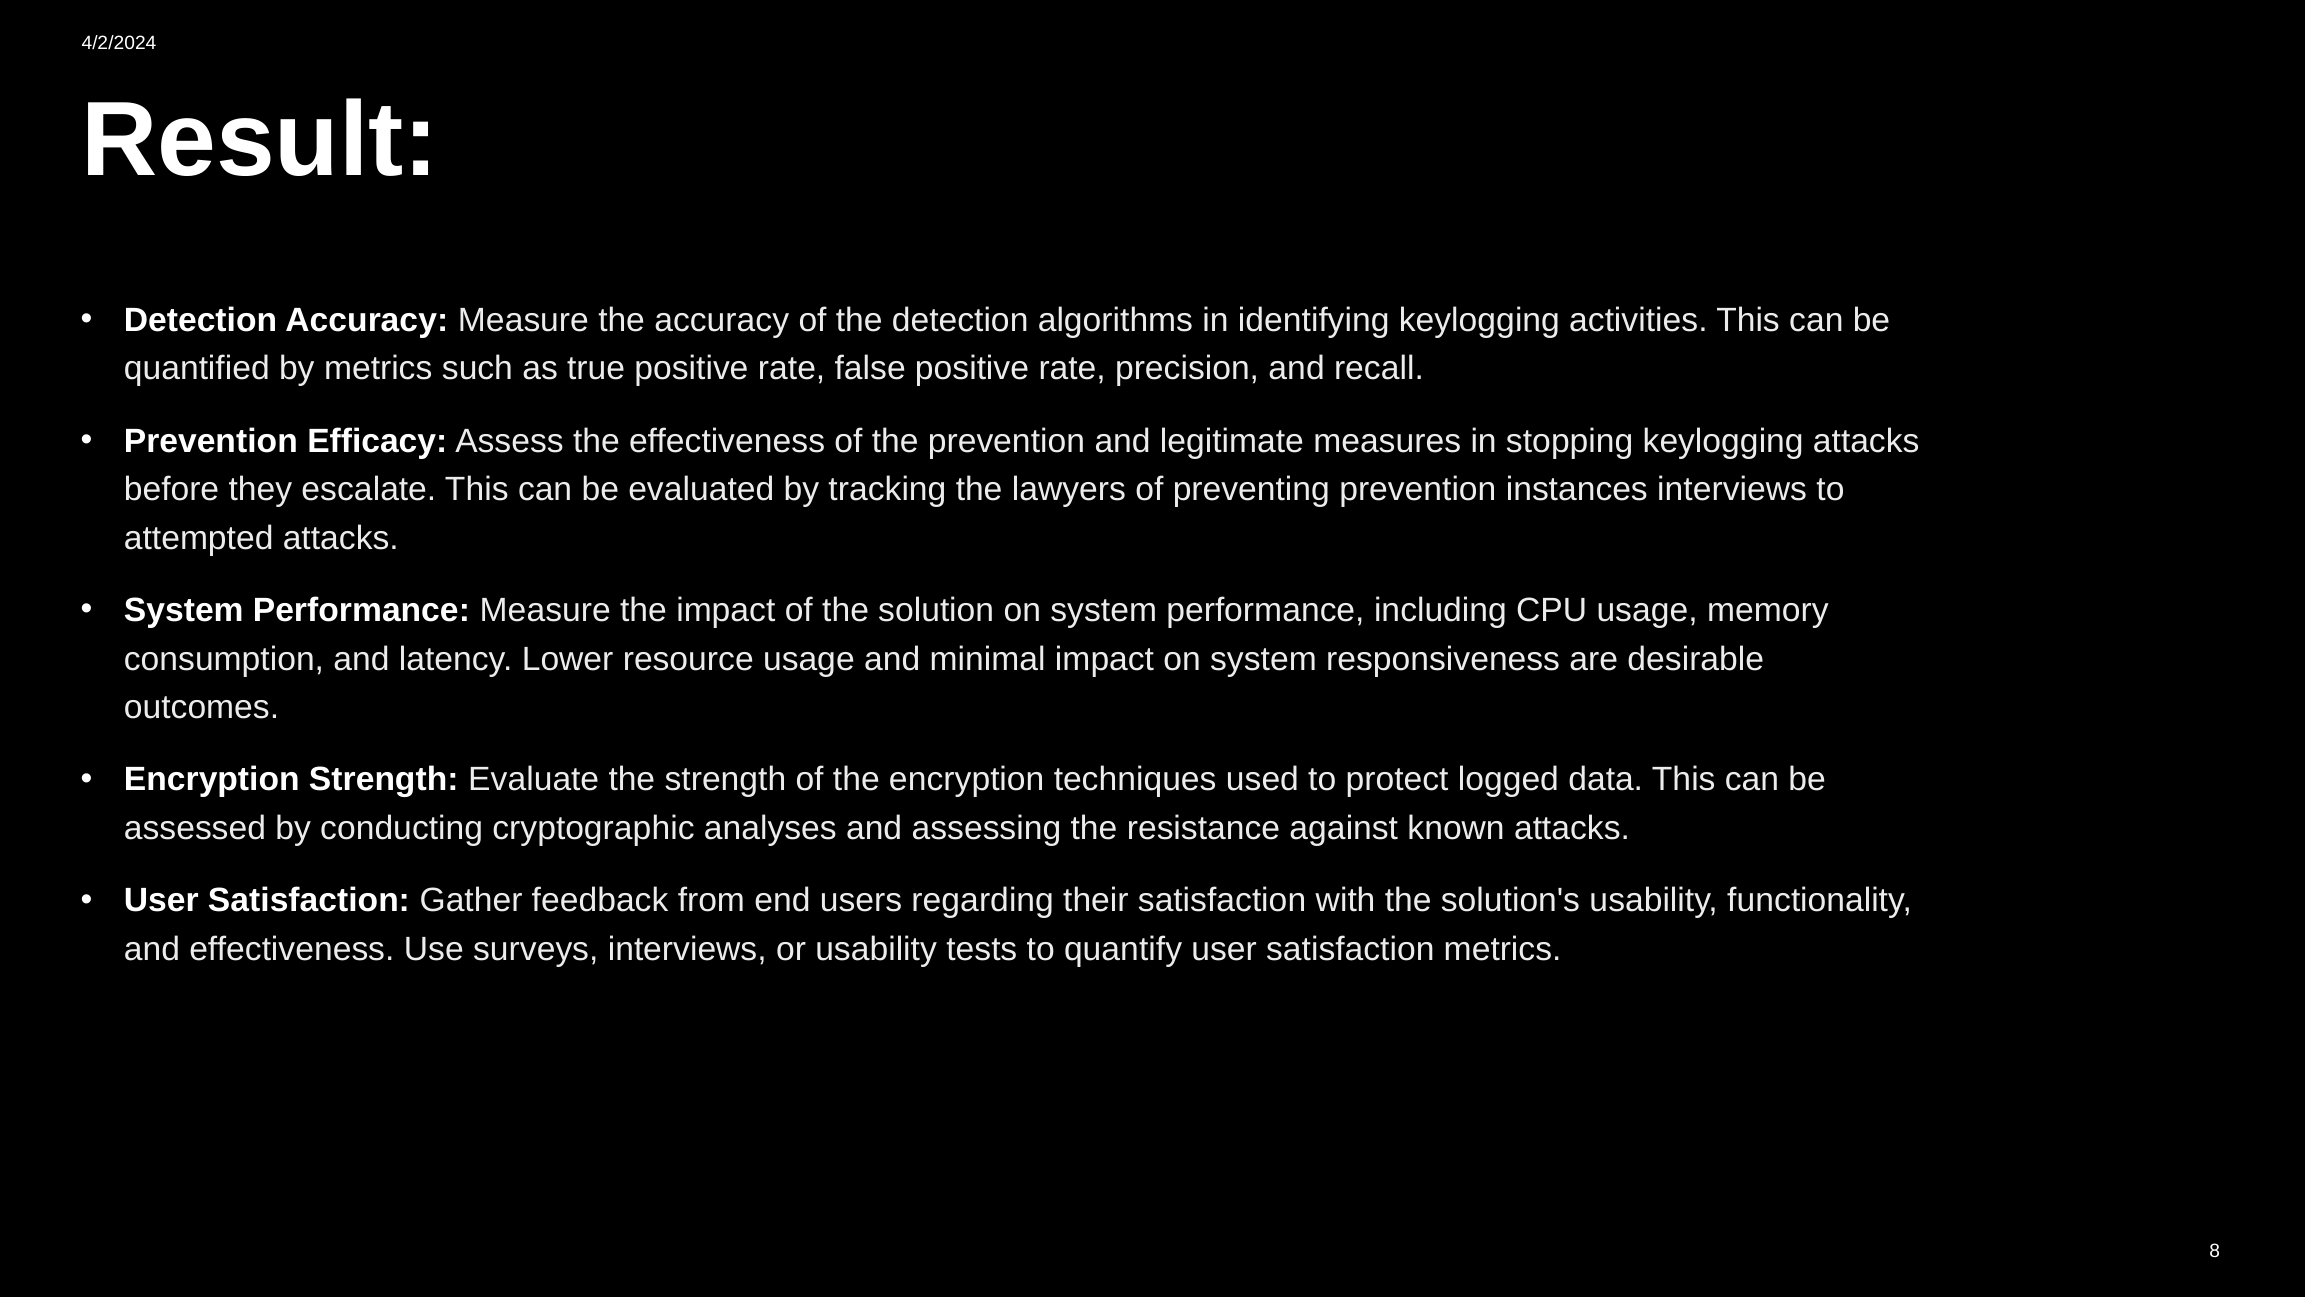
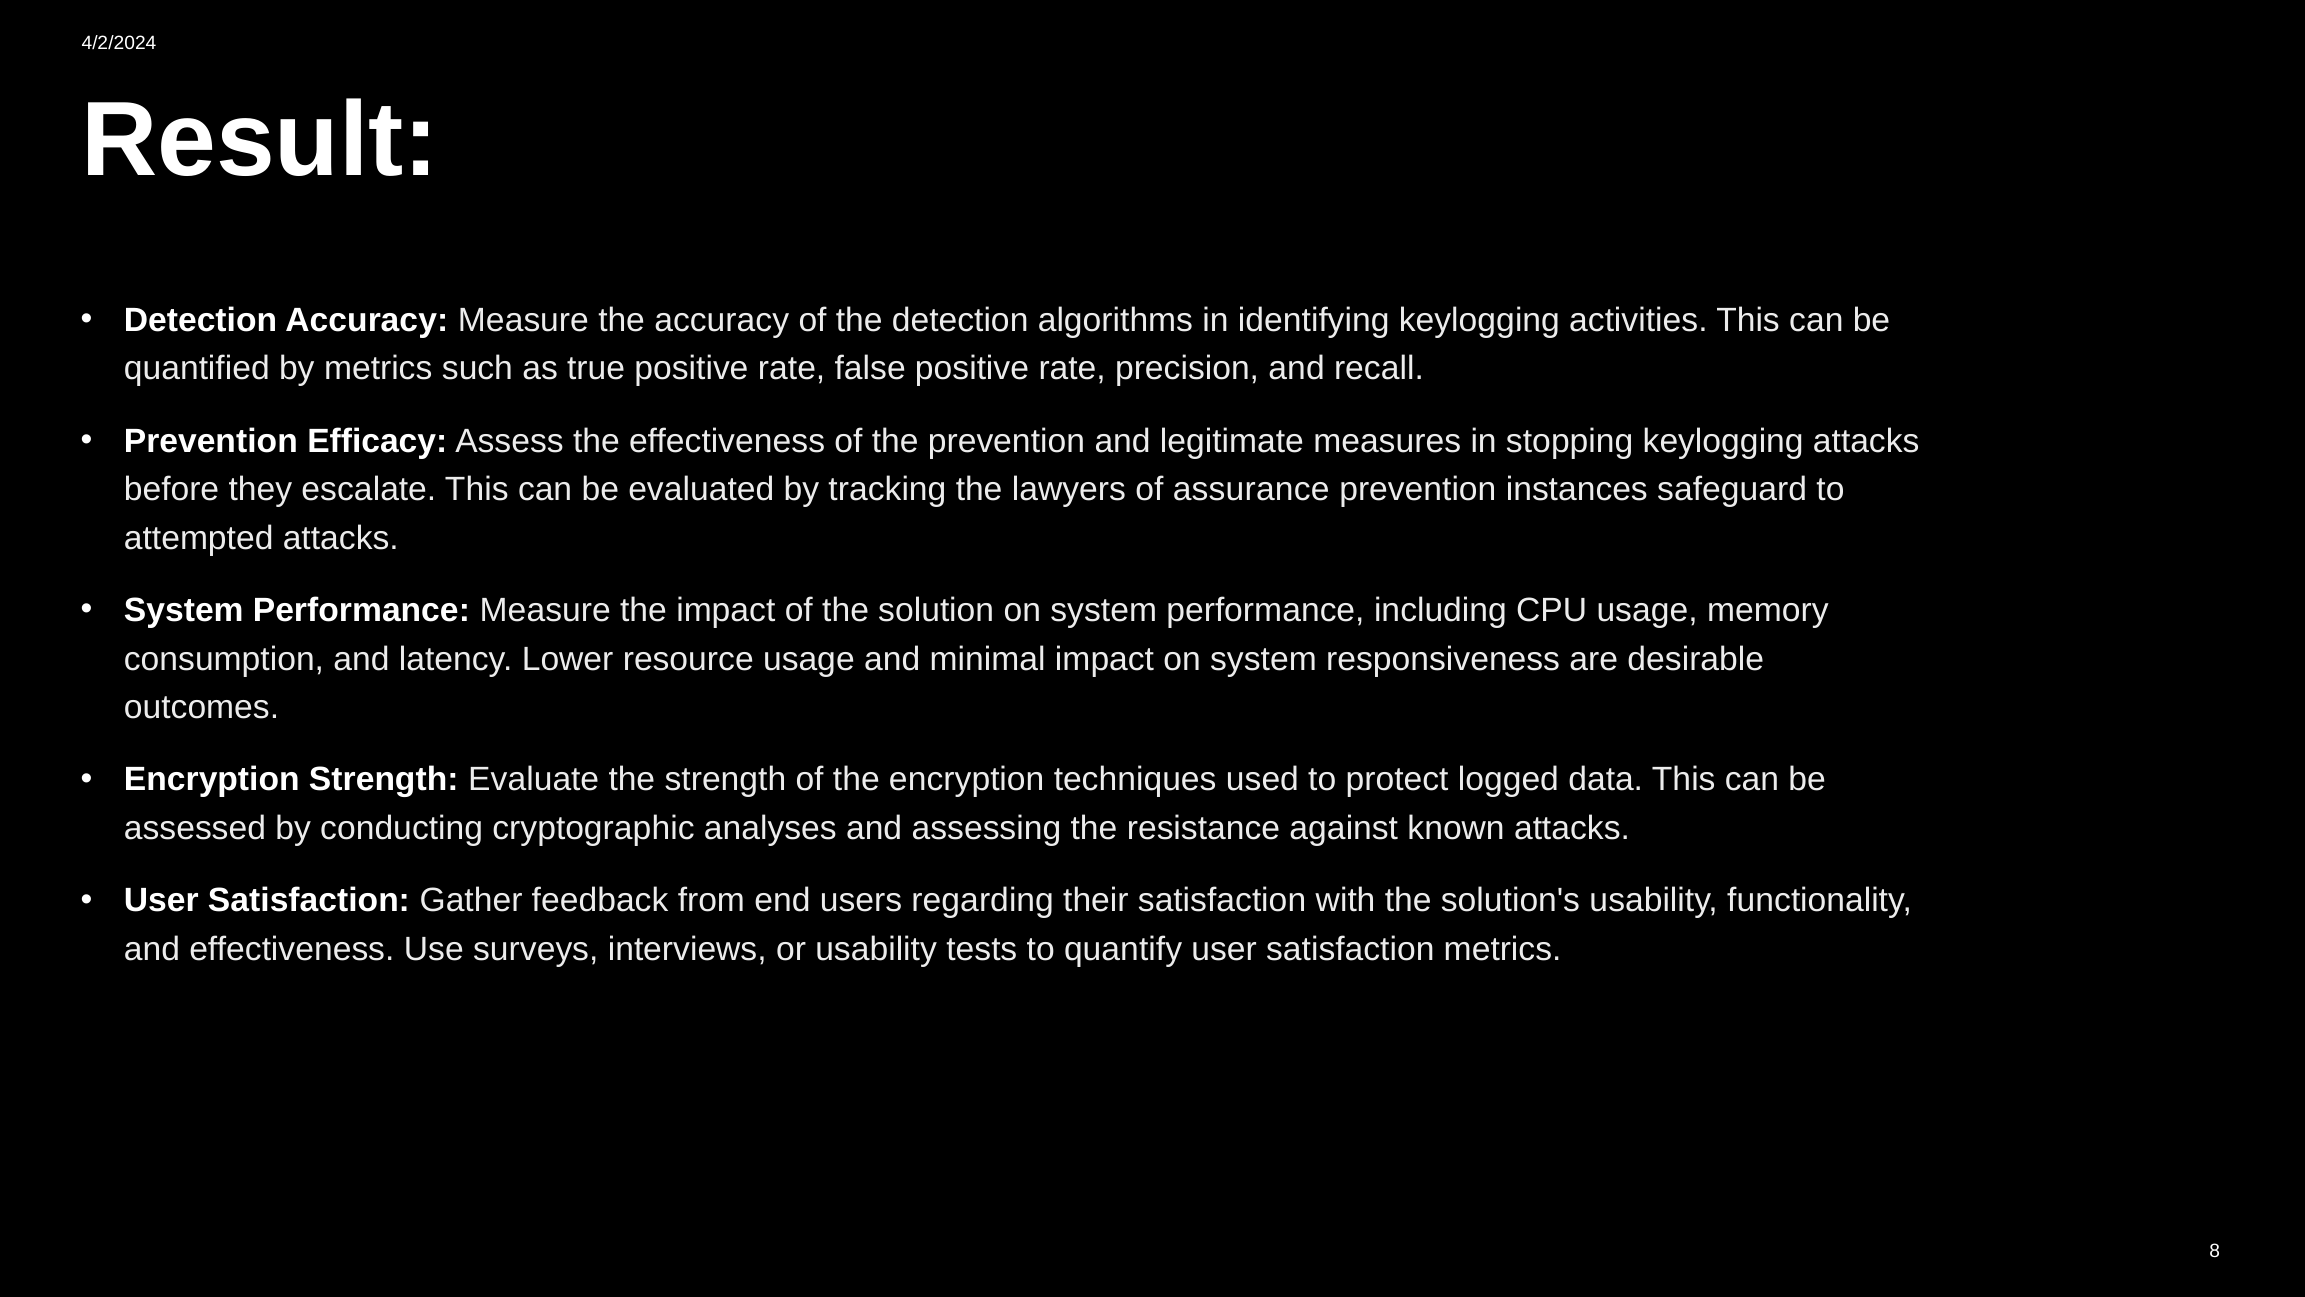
preventing: preventing -> assurance (1251, 490)
instances interviews: interviews -> safeguard (1732, 490)
